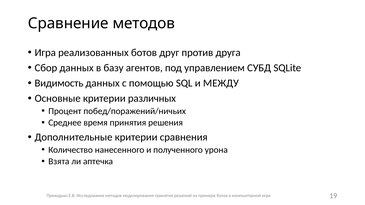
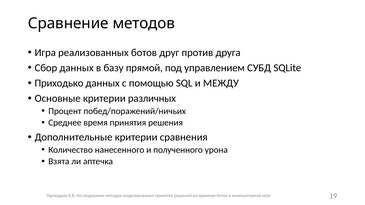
агентов: агентов -> прямой (144, 68)
Видимость: Видимость -> Приходько (59, 83)
